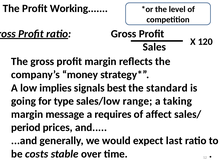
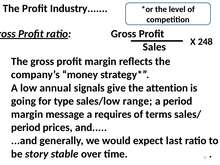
Working: Working -> Industry (79, 8)
120: 120 -> 248 (205, 42)
implies: implies -> annual (55, 88)
best: best -> give (116, 88)
standard: standard -> attention (167, 88)
a taking: taking -> period (178, 101)
affect: affect -> terms (159, 114)
costs: costs -> story (37, 154)
